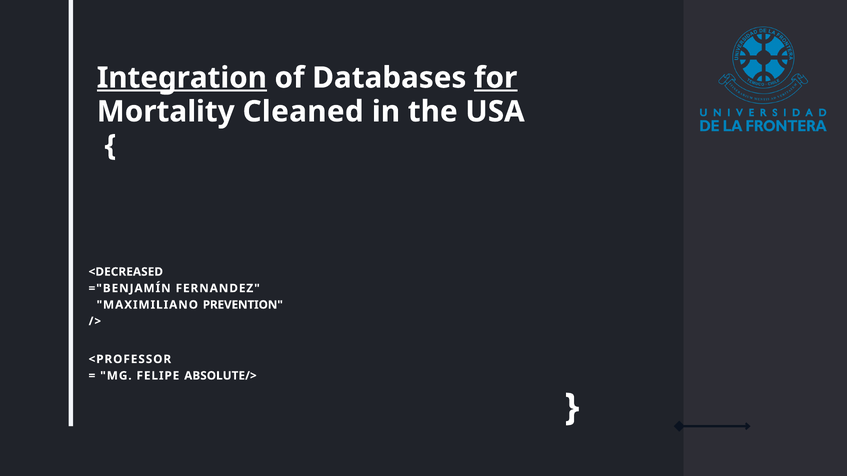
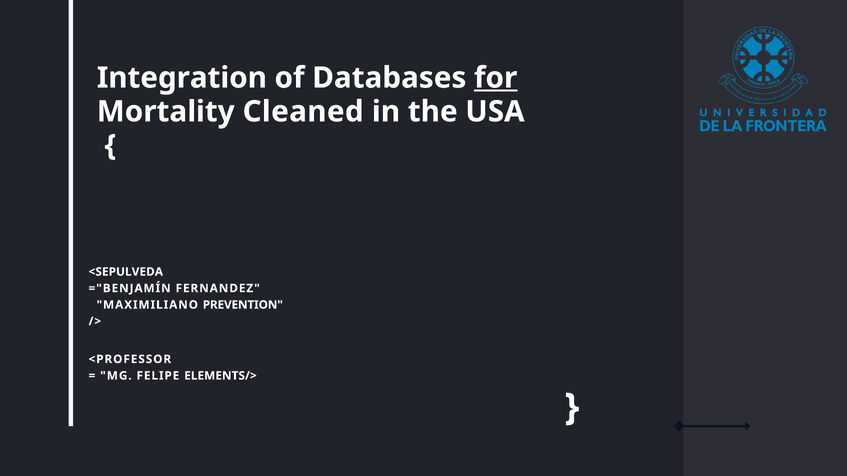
Integration underline: present -> none (182, 78)
<DECREASED: <DECREASED -> <SEPULVEDA (126, 272)
ABSOLUTE/>: ABSOLUTE/> -> ELEMENTS/> (220, 376)
